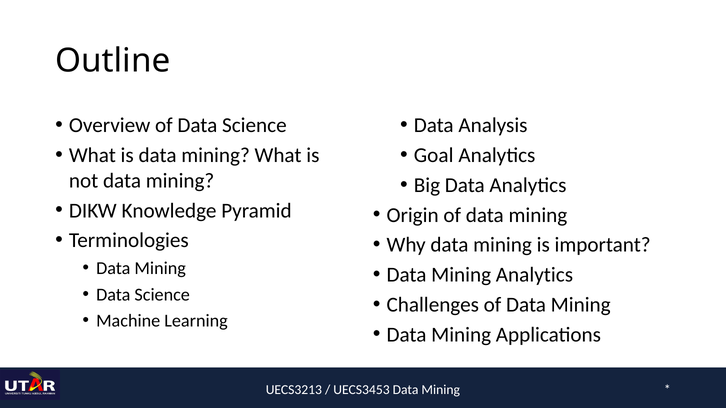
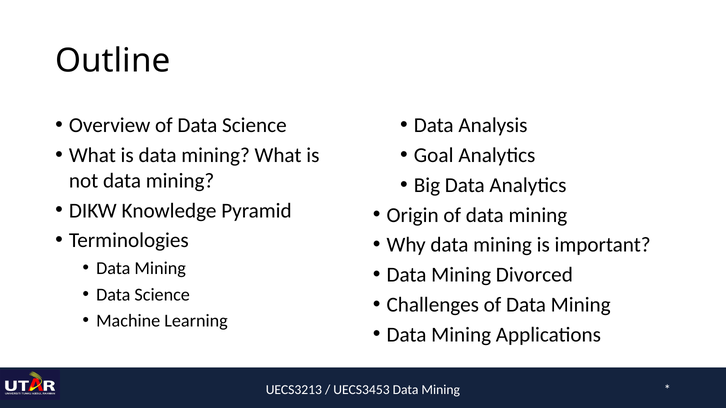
Mining Analytics: Analytics -> Divorced (534, 275)
